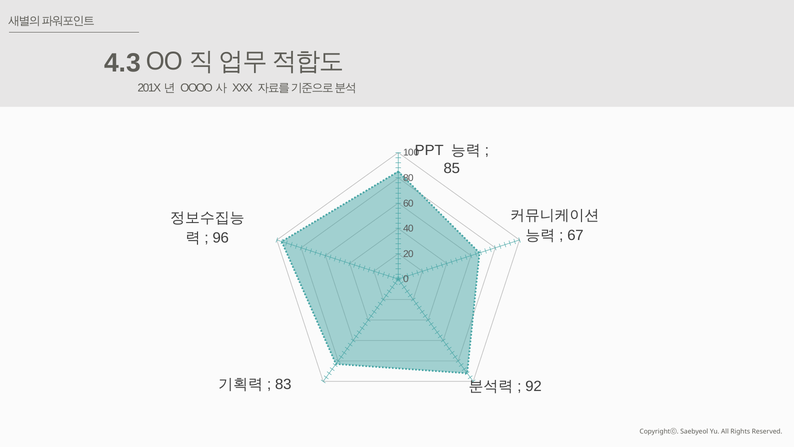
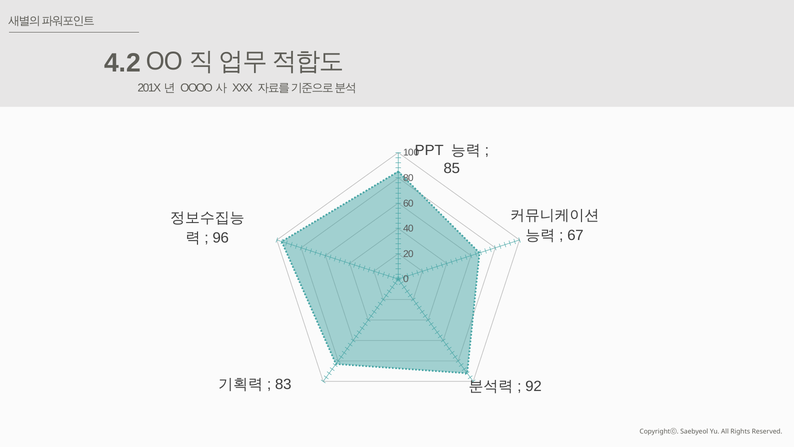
4.3: 4.3 -> 4.2 (123, 63)
